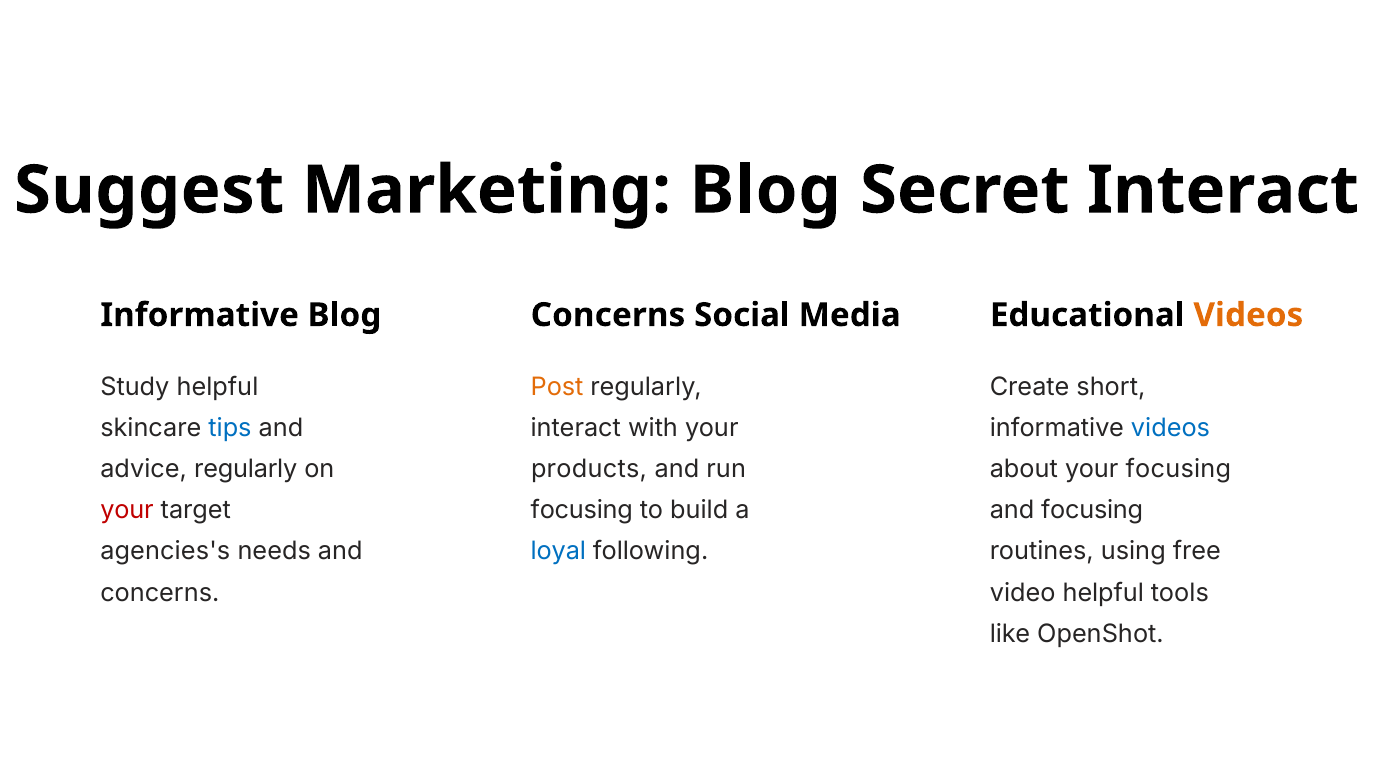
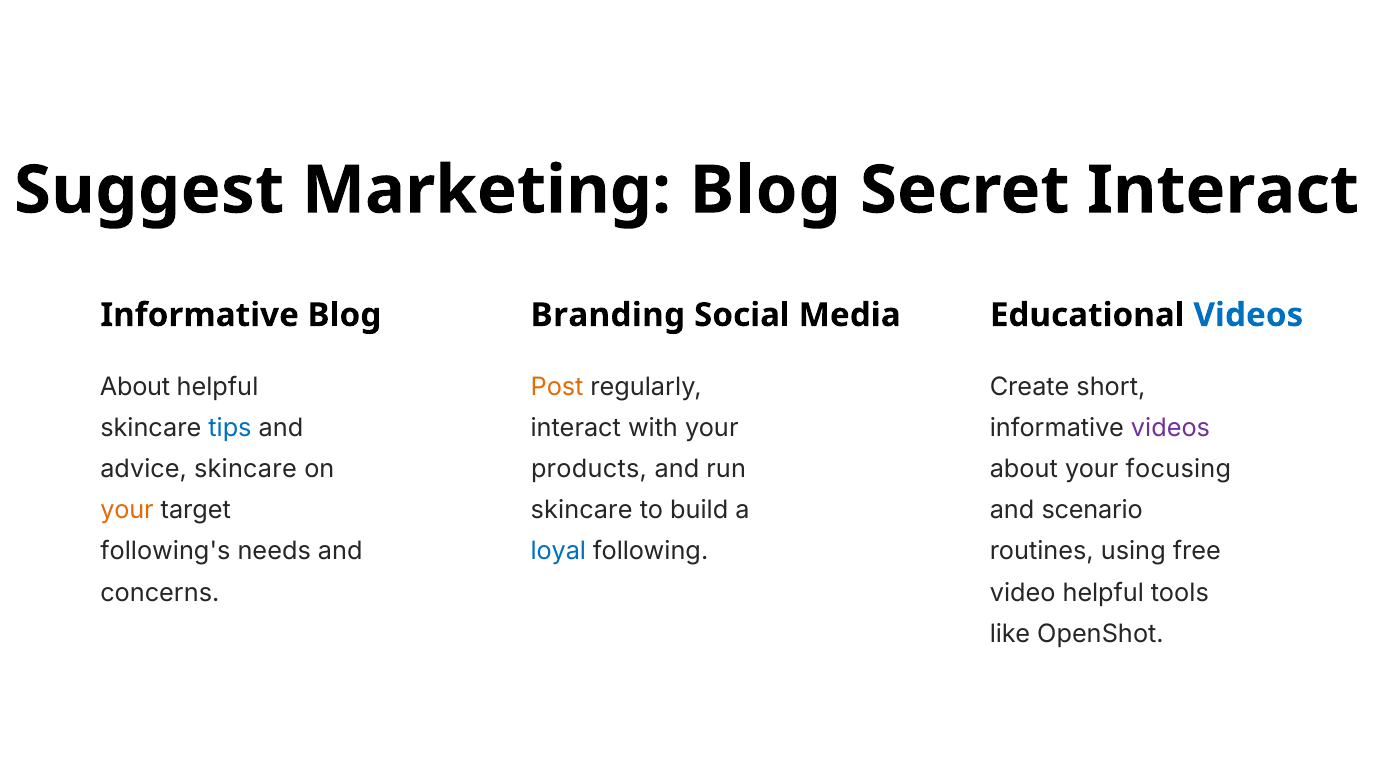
Concerns: Concerns -> Branding (608, 315)
Videos colour: orange -> blue (1248, 315)
Study: Study -> About (135, 387)
videos colour: blue -> purple (1170, 428)
advice regularly: regularly -> skincare (245, 469)
your colour: red -> orange (127, 510)
focusing: focusing -> skincare (582, 510)
and focusing: focusing -> scenario (1092, 510)
agencies's: agencies's -> following's (165, 551)
